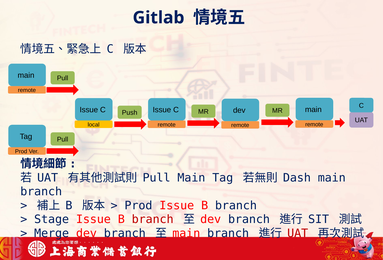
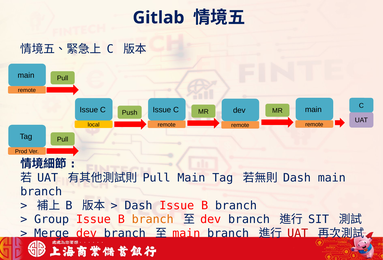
Prod: Prod -> Dash (138, 206)
Stage: Stage -> Group (52, 220)
branch colour: red -> orange (153, 220)
